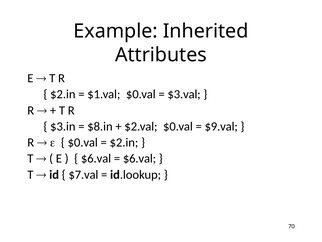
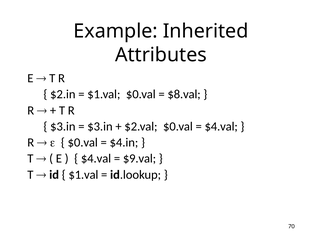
$3.val: $3.val -> $8.val (184, 94)
$8.in: $8.in -> $3.in (100, 126)
$9.val: $9.val -> $4.val (221, 126)
$2.in: $2.in -> $4.in (124, 142)
$6.val: $6.val -> $4.val (96, 158)
$6.val: $6.val -> $9.val (139, 158)
$7.val: $7.val -> $1.val (83, 174)
